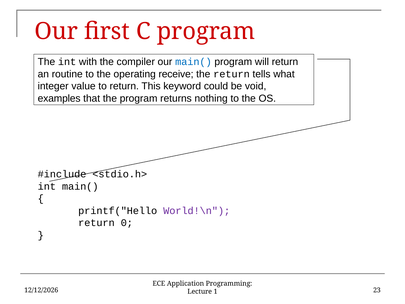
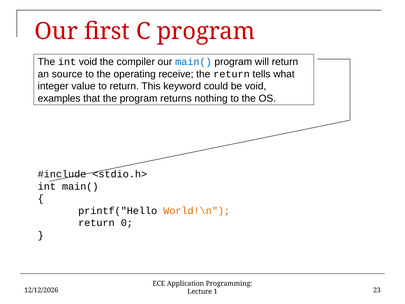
int with: with -> void (88, 62)
routine: routine -> source (67, 74)
World!\n colour: purple -> orange (197, 211)
